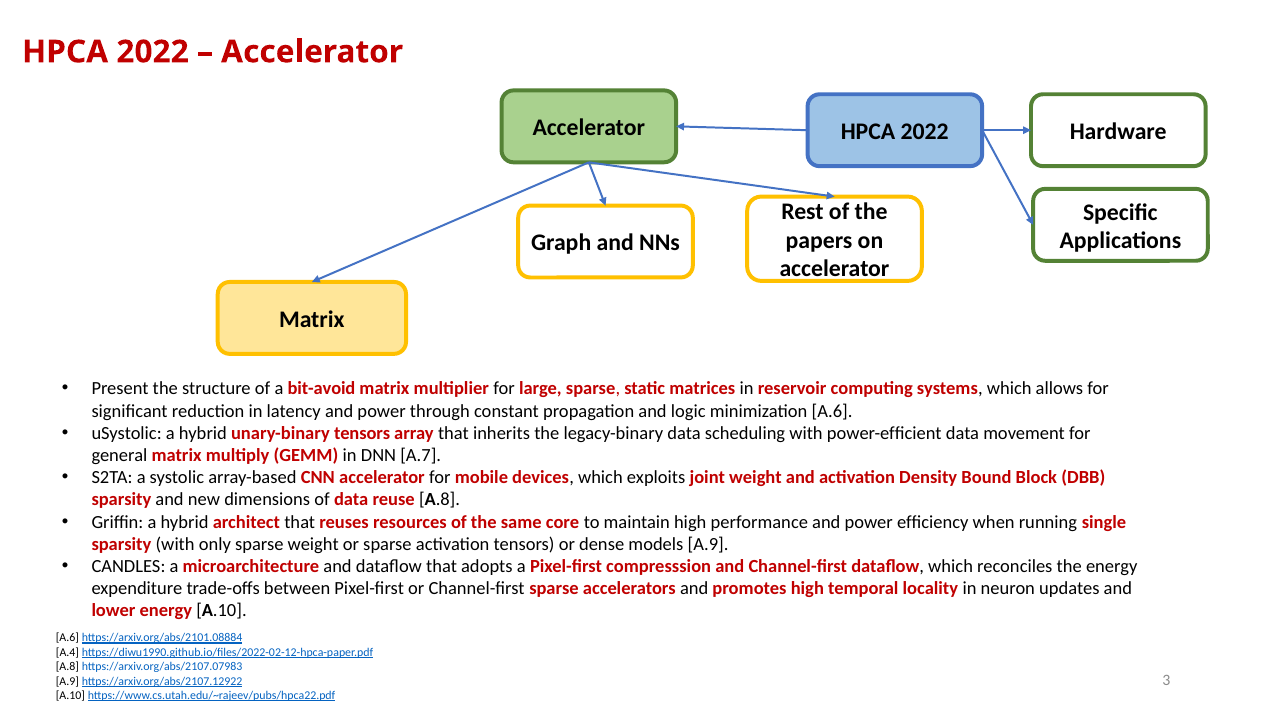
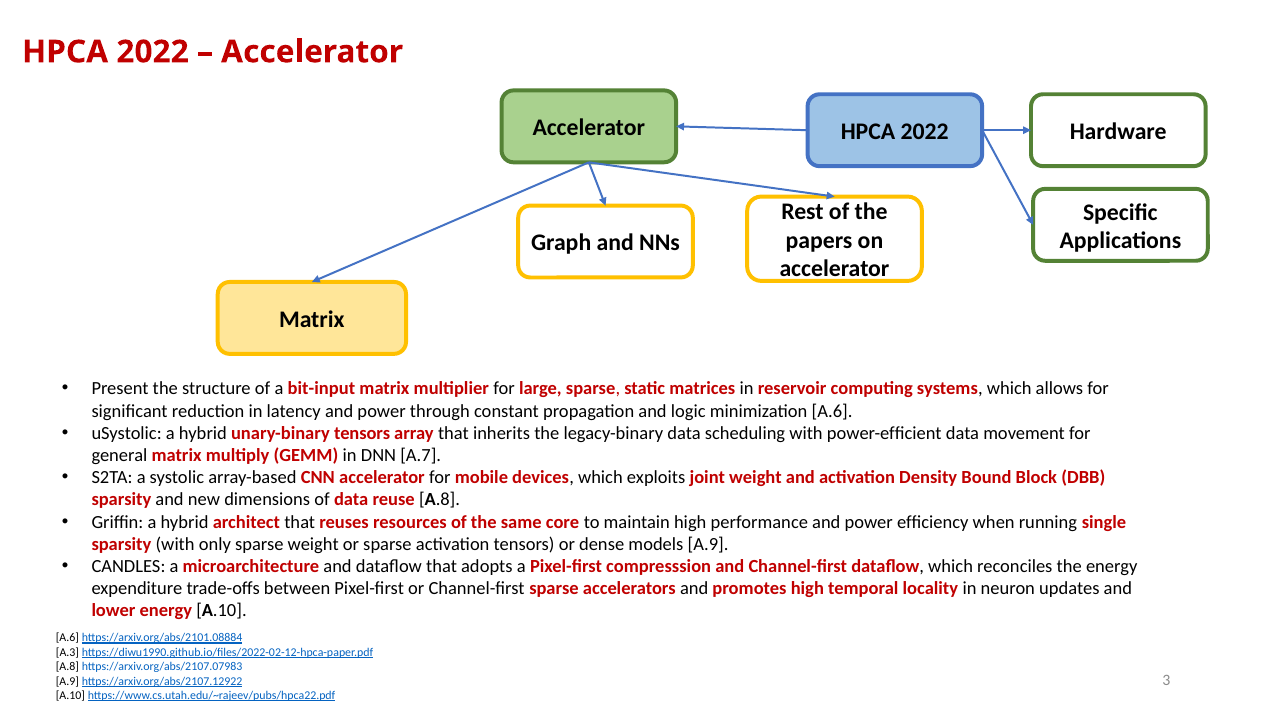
bit-avoid: bit-avoid -> bit-input (321, 389)
A.4: A.4 -> A.3 (68, 652)
